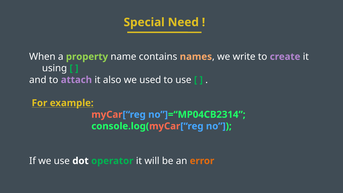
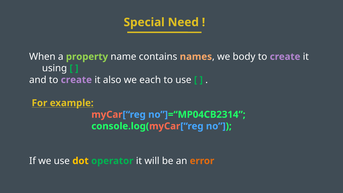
write: write -> body (244, 57)
and to attach: attach -> create (76, 80)
used: used -> each (150, 80)
dot colour: white -> yellow (80, 161)
